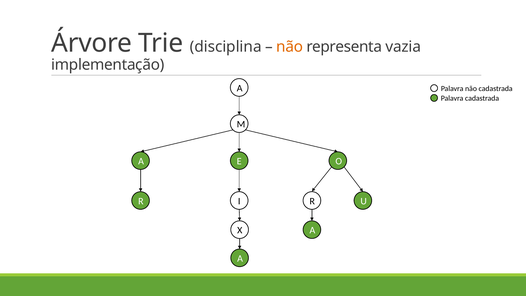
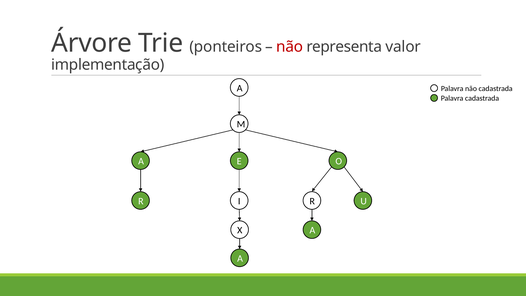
disciplina: disciplina -> ponteiros (226, 47)
não colour: orange -> red (290, 47)
vazia: vazia -> valor (403, 47)
